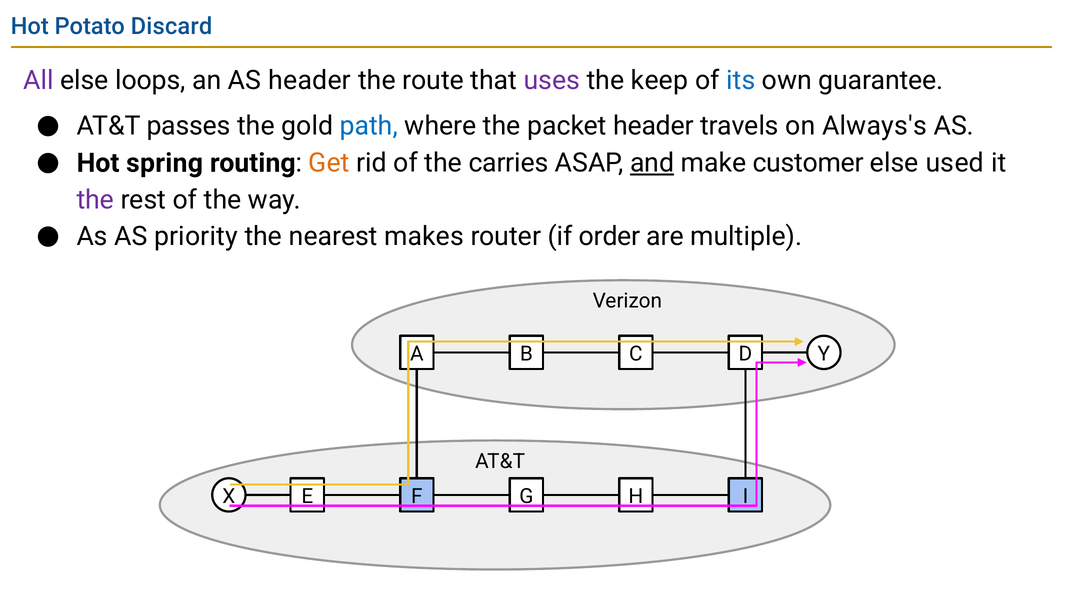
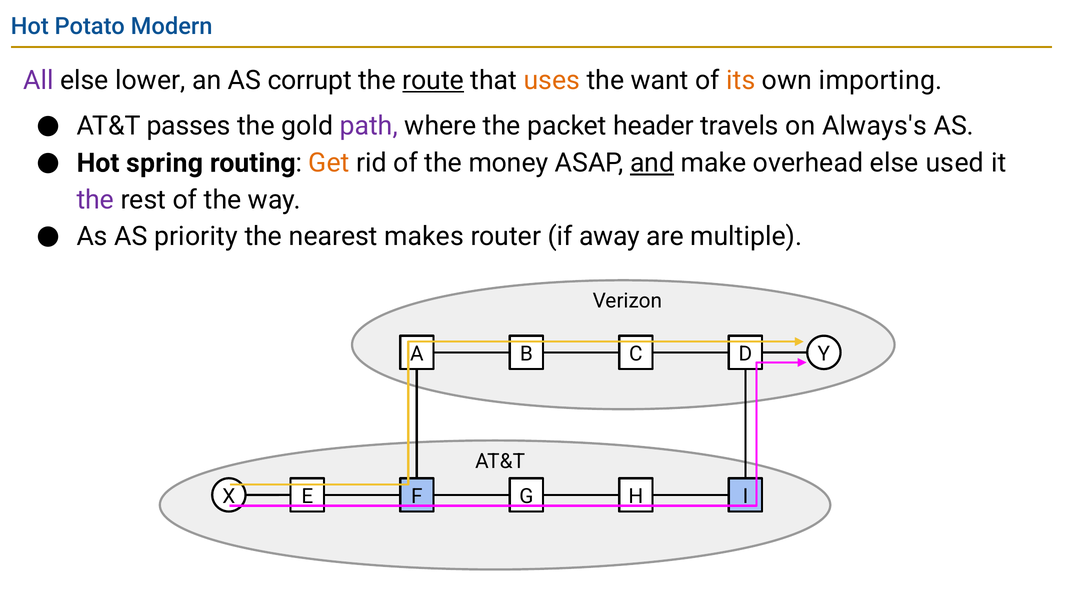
Discard: Discard -> Modern (172, 27)
loops: loops -> lower (150, 80)
AS header: header -> corrupt (310, 80)
route underline: none -> present (433, 80)
uses colour: purple -> orange (552, 80)
keep: keep -> want (660, 80)
its colour: blue -> orange (741, 80)
guarantee: guarantee -> importing (881, 80)
path colour: blue -> purple (369, 126)
carries: carries -> money (508, 163)
customer: customer -> overhead (808, 163)
order: order -> away (610, 237)
